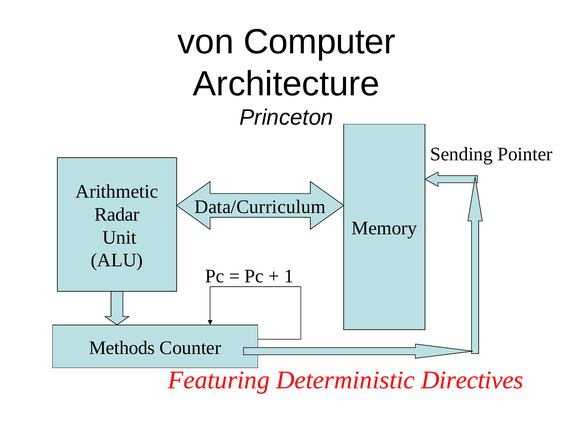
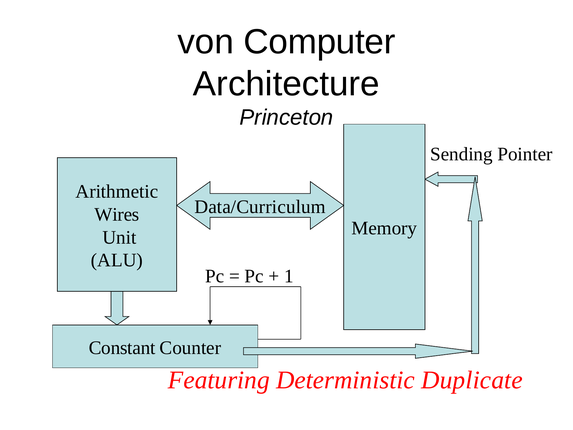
Radar: Radar -> Wires (117, 214)
Methods: Methods -> Constant (122, 348)
Directives: Directives -> Duplicate (472, 380)
